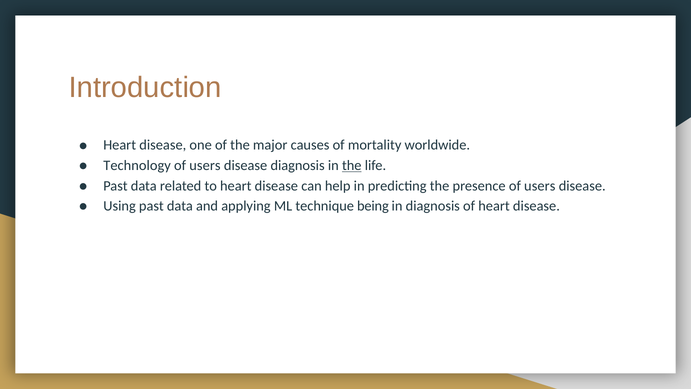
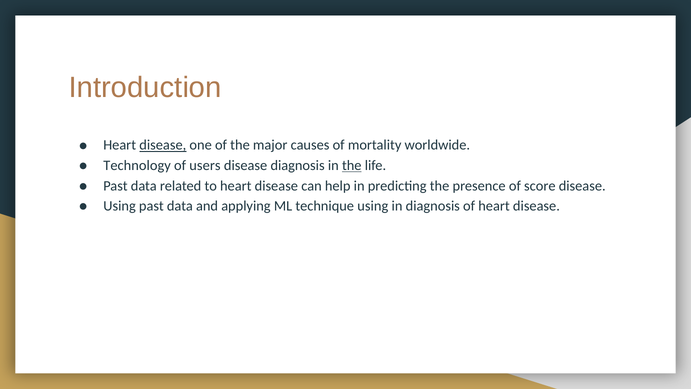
disease underline: none -> present (163, 145)
presence of users: users -> score (540, 186)
technique being: being -> using (373, 206)
